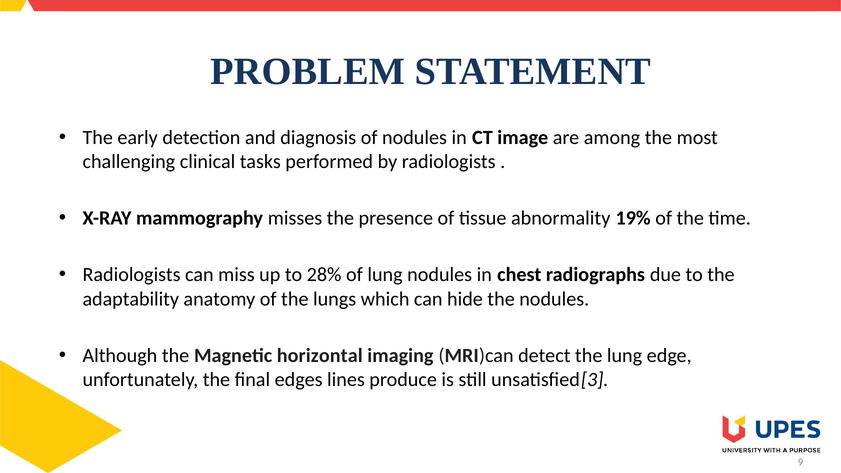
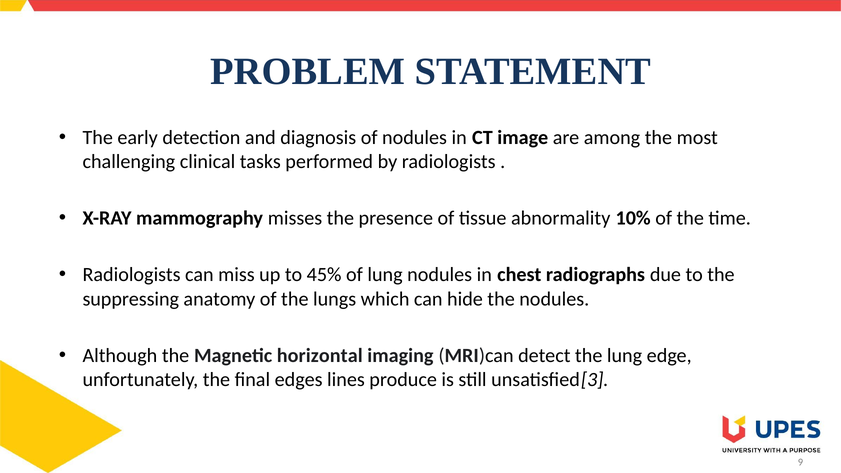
19%: 19% -> 10% (633, 218)
28%: 28% -> 45% (324, 275)
adaptability: adaptability -> suppressing (131, 299)
